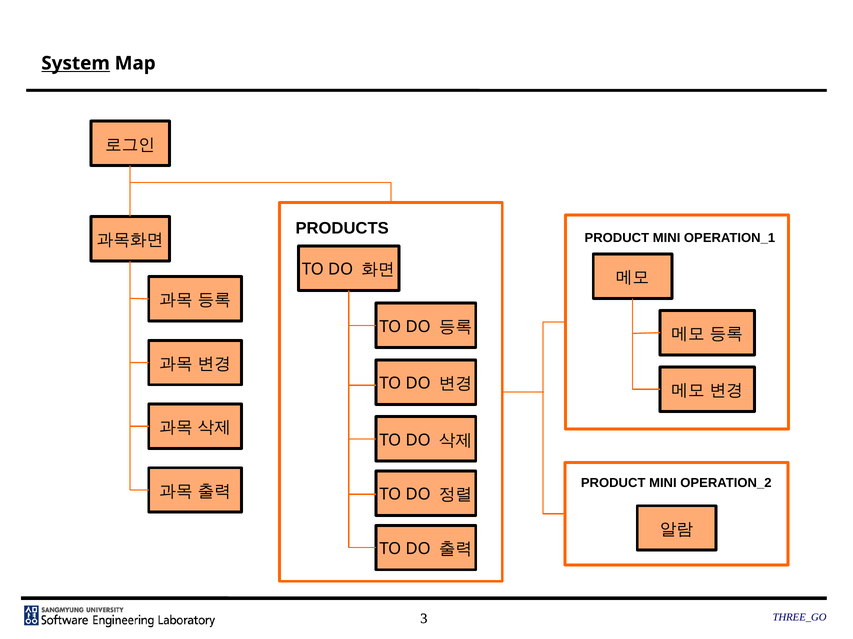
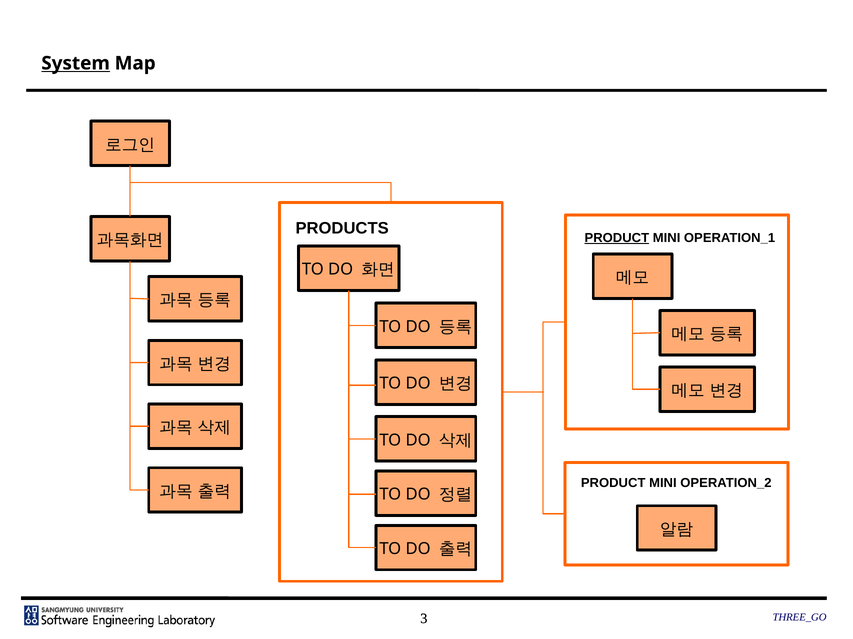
PRODUCT underline: none -> present (617, 238)
